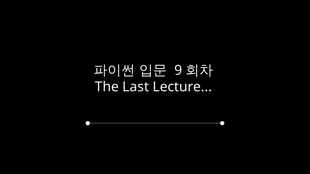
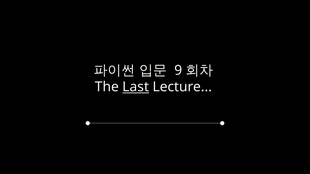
Last underline: none -> present (136, 87)
